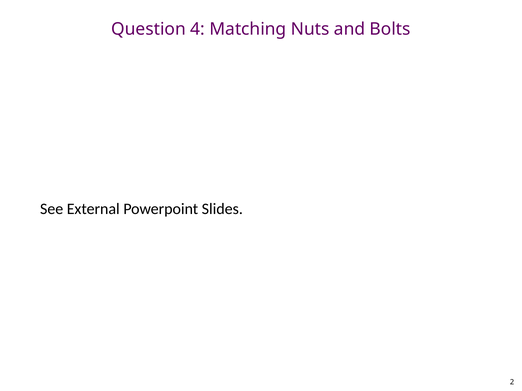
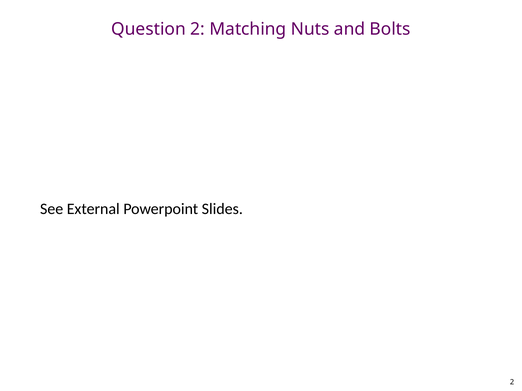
Question 4: 4 -> 2 (198, 29)
